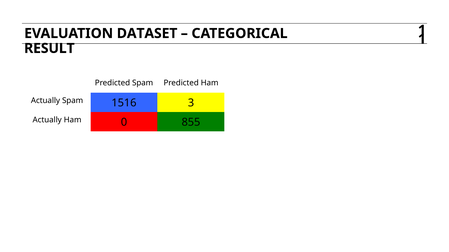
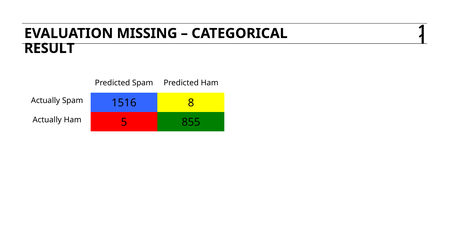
DATASET: DATASET -> MISSING (147, 33)
3: 3 -> 8 (191, 103)
0: 0 -> 5 (124, 122)
